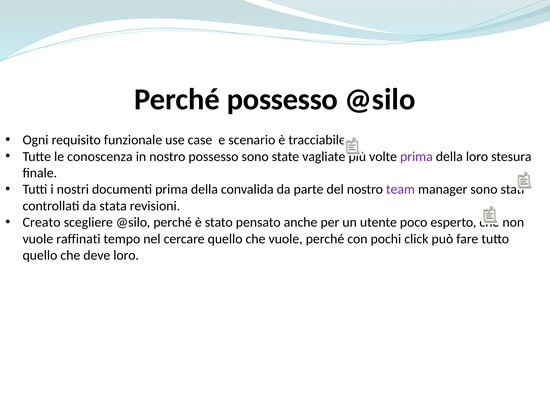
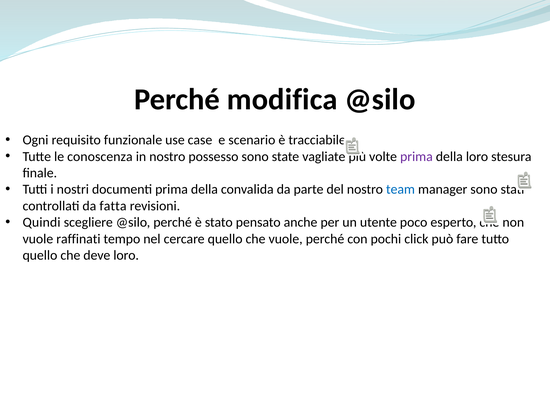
Perché possesso: possesso -> modifica (282, 99)
team colour: purple -> blue (401, 190)
stata: stata -> fatta (113, 206)
Creato: Creato -> Quindi (42, 223)
